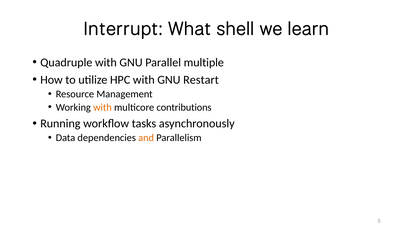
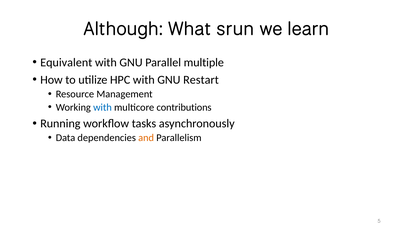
Interrupt: Interrupt -> Although (123, 29)
shell: shell -> srun (235, 29)
Quadruple: Quadruple -> Equivalent (66, 63)
with colour: orange -> blue (102, 107)
